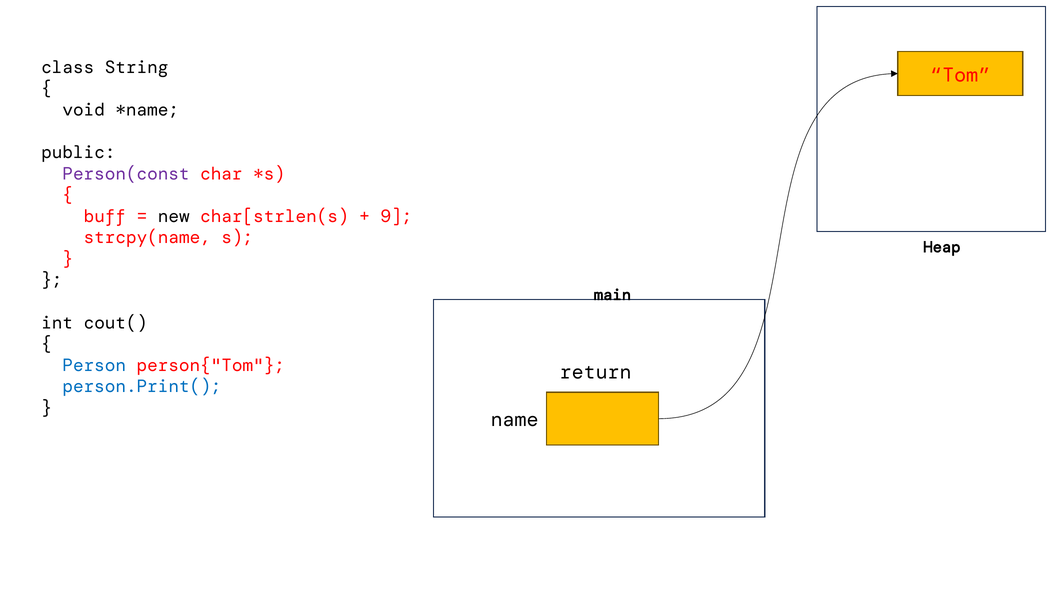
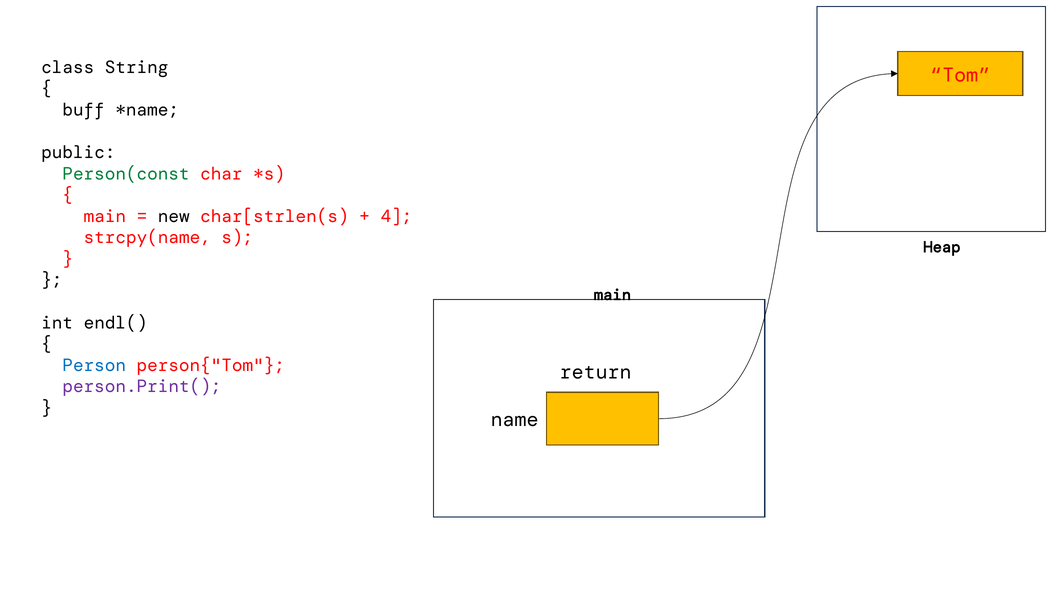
void: void -> buff (84, 110)
Person(const colour: purple -> green (126, 174)
buff: buff -> main (105, 216)
9: 9 -> 4 (396, 216)
cout(: cout( -> endl( (115, 322)
person.Print( colour: blue -> purple (142, 386)
